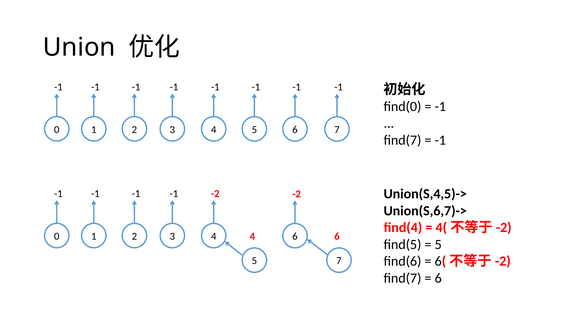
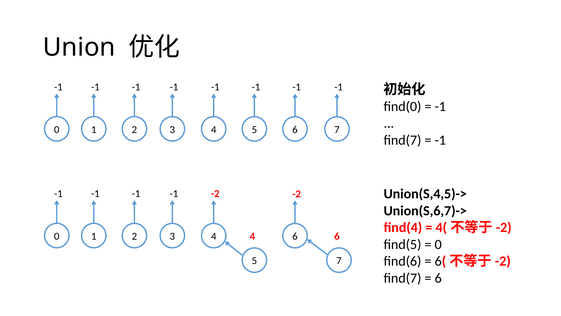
5: 5 -> 0 (438, 244)
